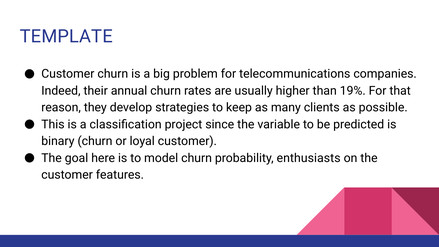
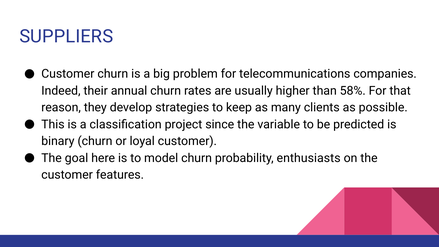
TEMPLATE: TEMPLATE -> SUPPLIERS (66, 36)
19%: 19% -> 58% (353, 91)
